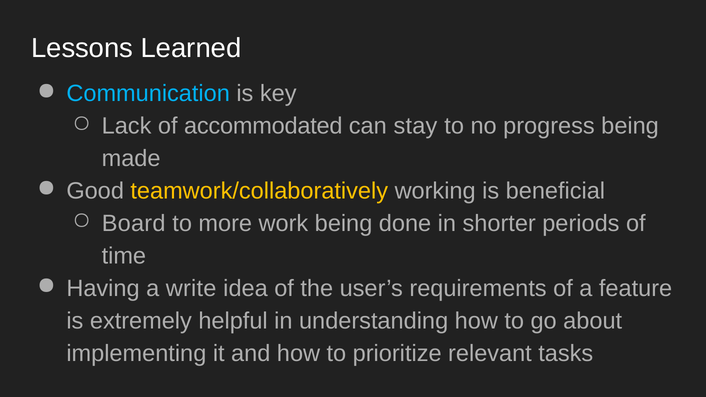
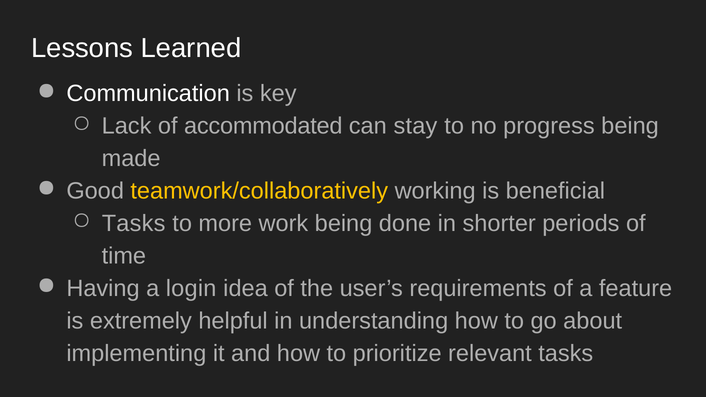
Communication colour: light blue -> white (148, 94)
Board: Board -> Tasks (134, 224)
write: write -> login (191, 289)
